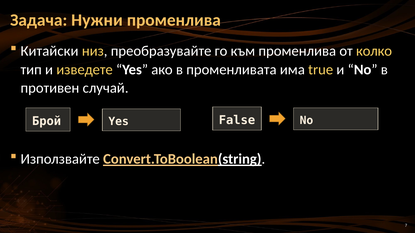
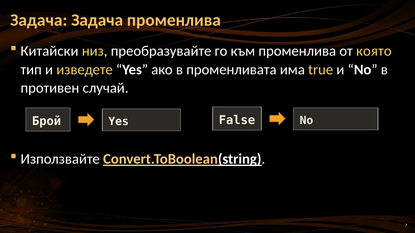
Задача Нужни: Нужни -> Задача (97, 20)
колко: колко -> която (374, 51)
